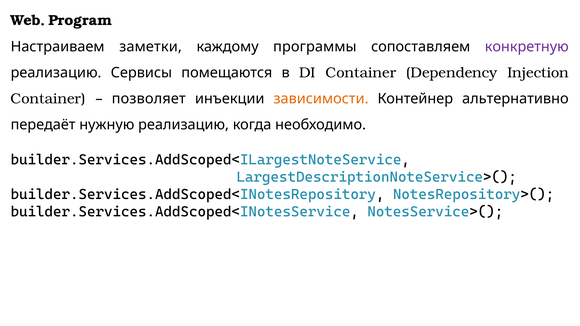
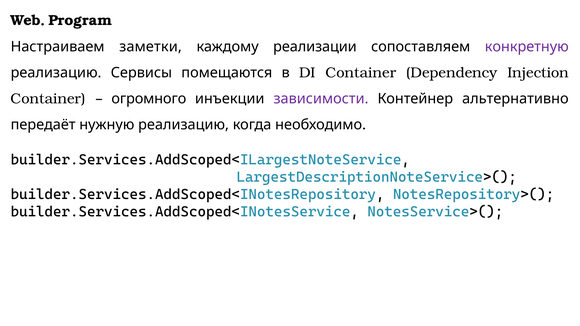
программы: программы -> реализации (315, 47)
позволяет: позволяет -> огромного (149, 99)
зависимости colour: orange -> purple (321, 99)
